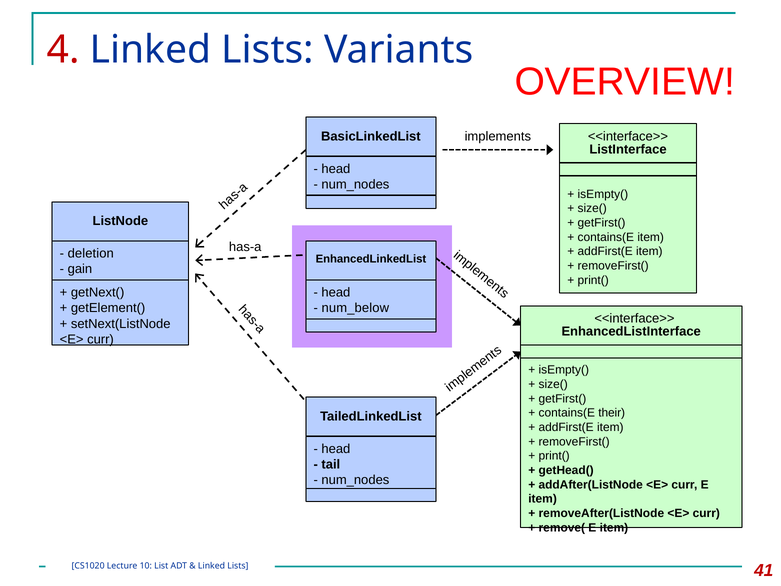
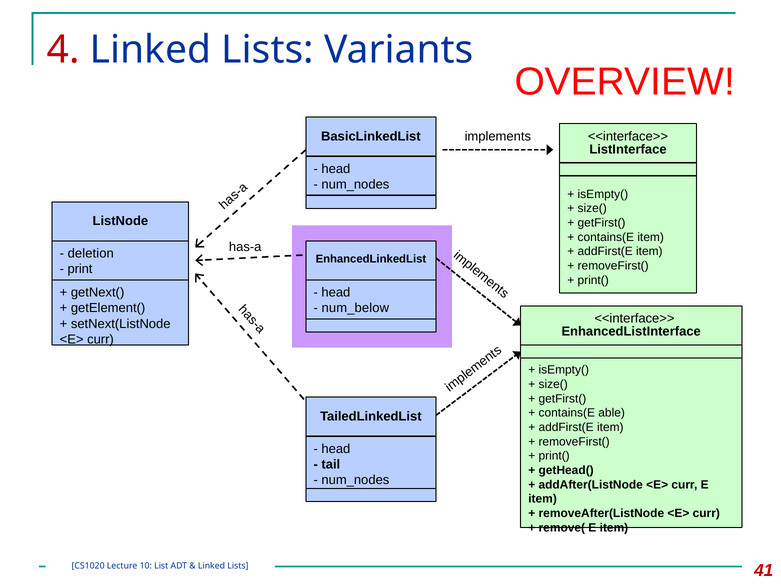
gain: gain -> print (80, 269)
their: their -> able (612, 413)
